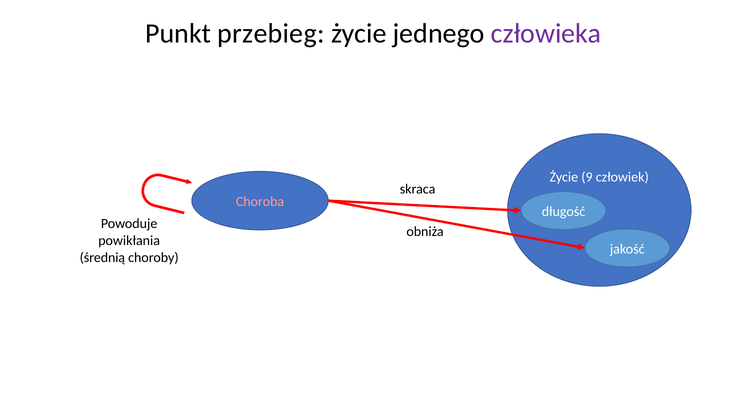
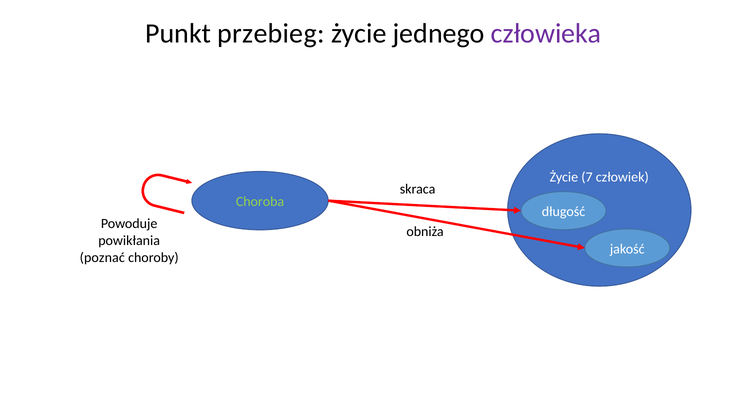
9: 9 -> 7 (587, 177)
Choroba colour: pink -> light green (260, 202)
średnią: średnią -> poznać (102, 258)
